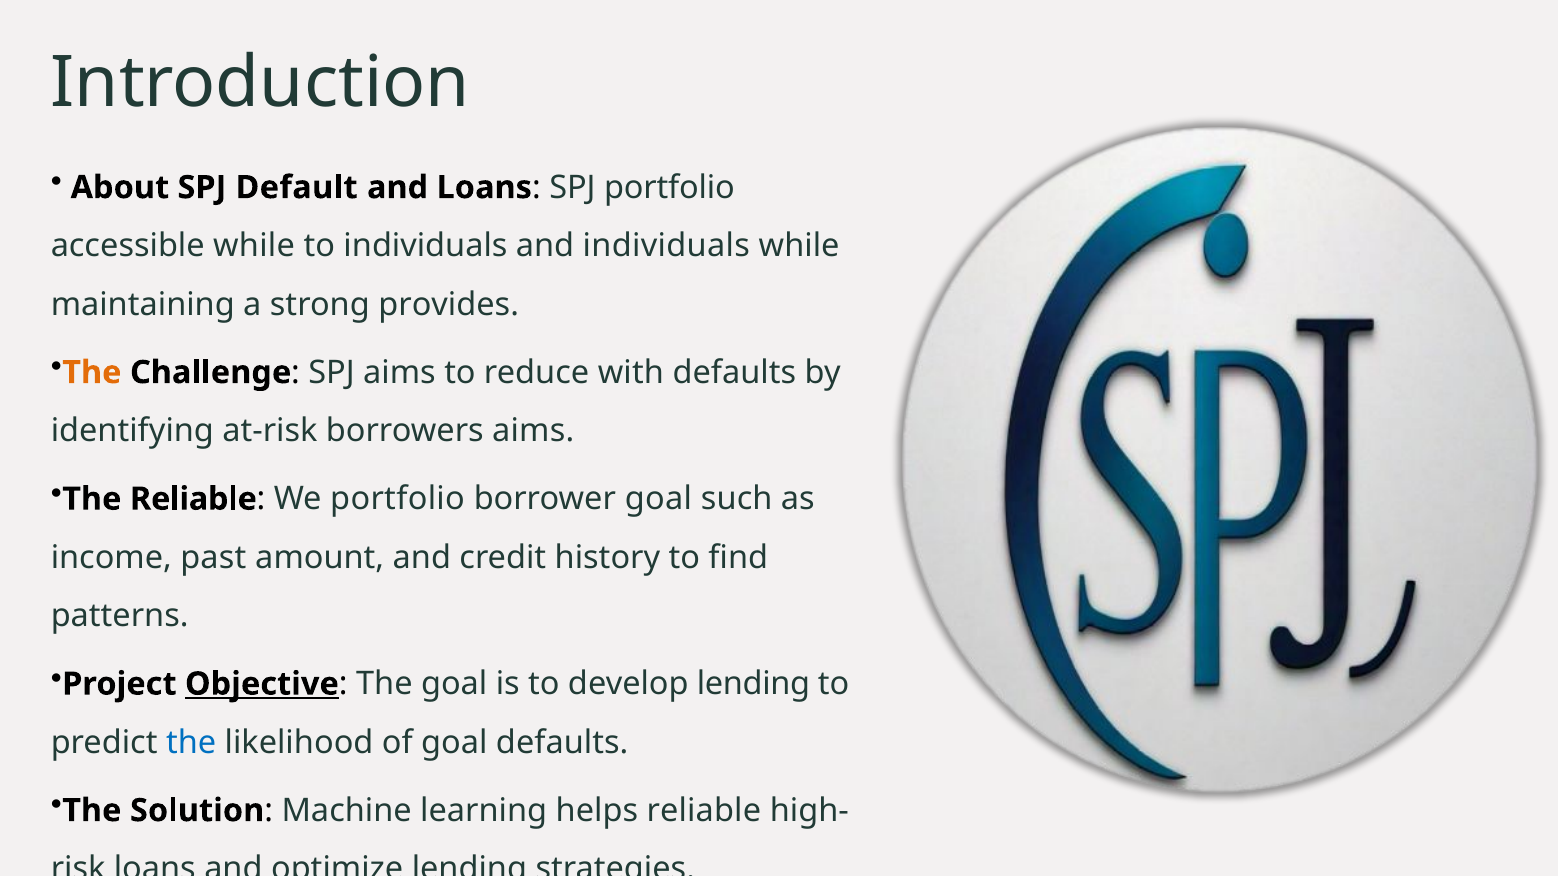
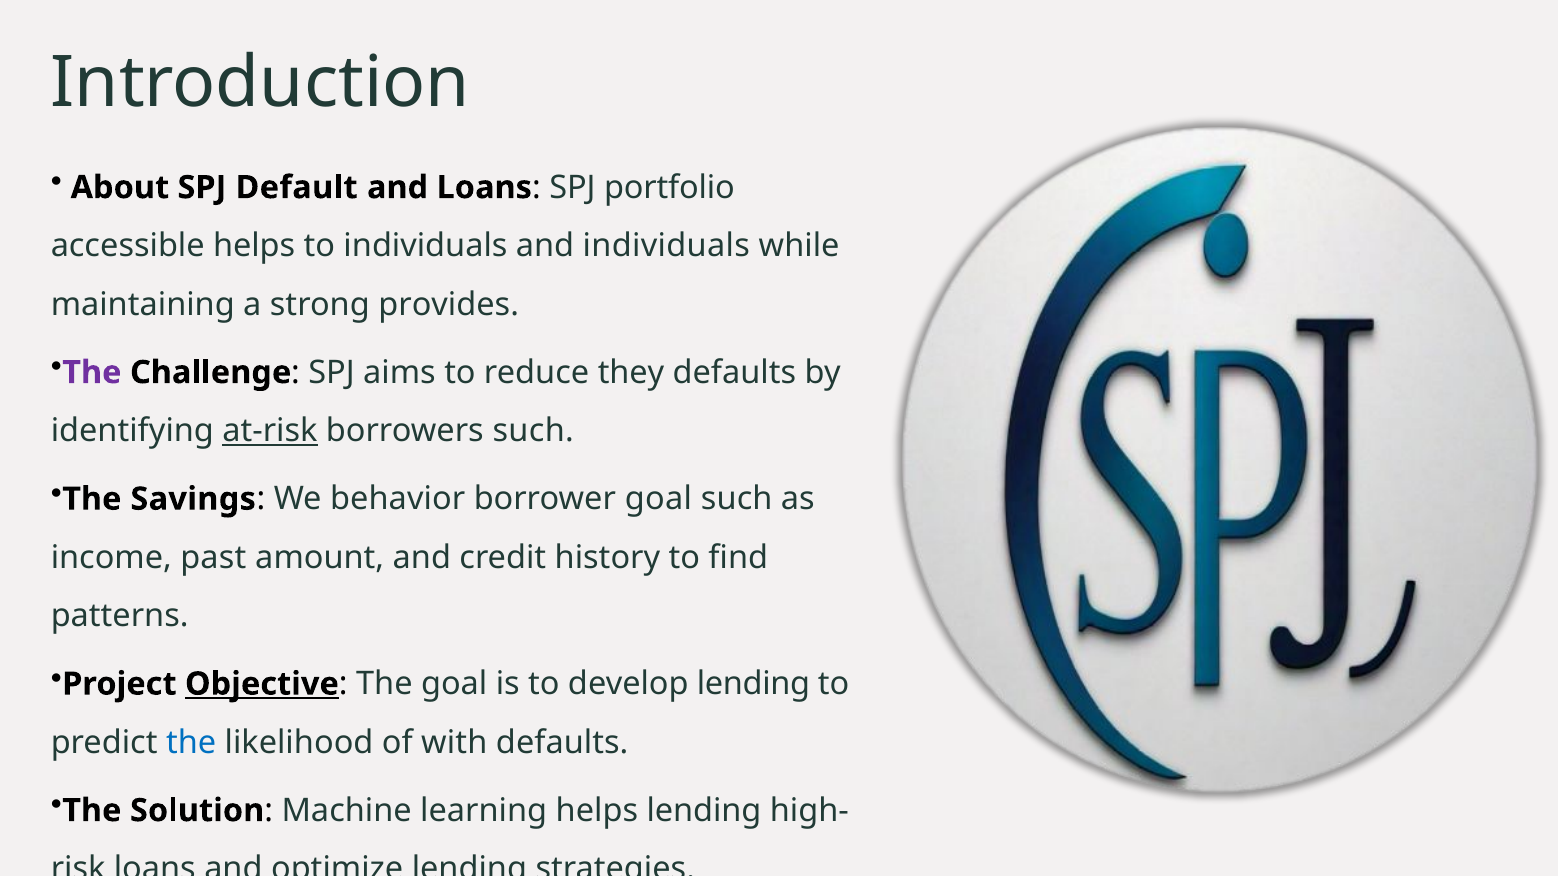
accessible while: while -> helps (254, 246)
The colour: orange -> purple (92, 373)
with: with -> they (631, 373)
at-risk underline: none -> present (270, 431)
borrowers aims: aims -> such (533, 431)
The Reliable: Reliable -> Savings (193, 499)
We portfolio: portfolio -> behavior (398, 499)
of goal: goal -> with (454, 743)
helps reliable: reliable -> lending (704, 811)
